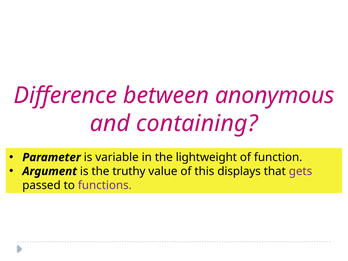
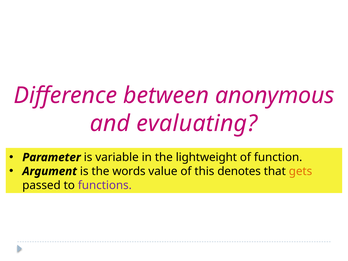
containing: containing -> evaluating (197, 123)
truthy: truthy -> words (129, 171)
displays: displays -> denotes (239, 171)
gets colour: purple -> orange (301, 171)
